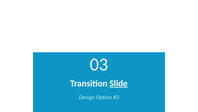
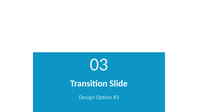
Slide underline: present -> none (119, 83)
